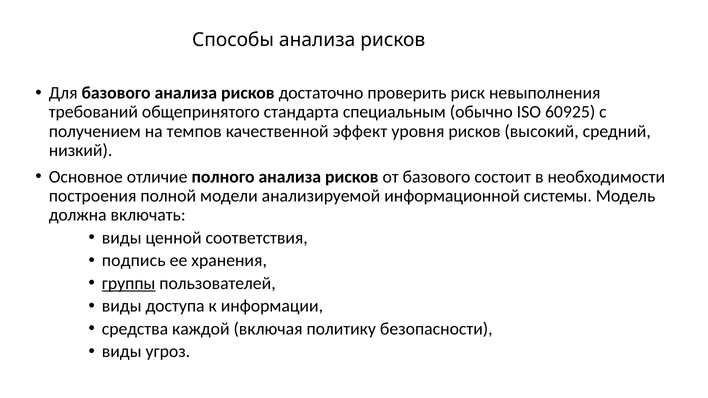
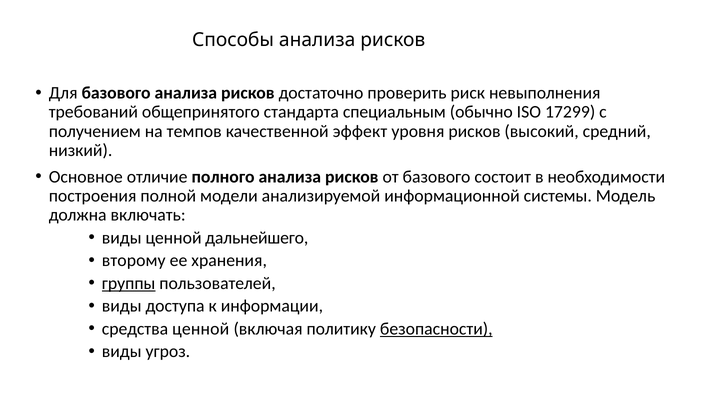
60925: 60925 -> 17299 (570, 112)
соответствия: соответствия -> дальнейшего (257, 238)
подпись: подпись -> второму (134, 261)
средства каждой: каждой -> ценной (201, 329)
безопасности underline: none -> present (436, 329)
